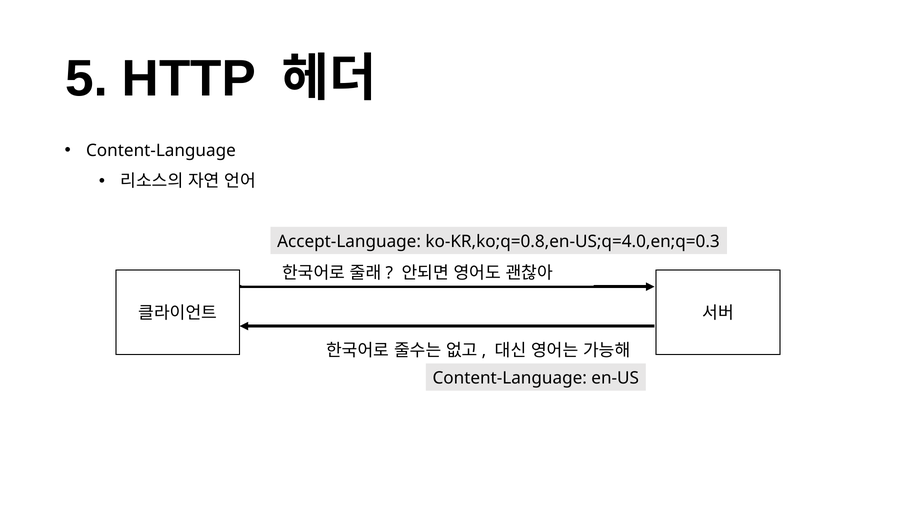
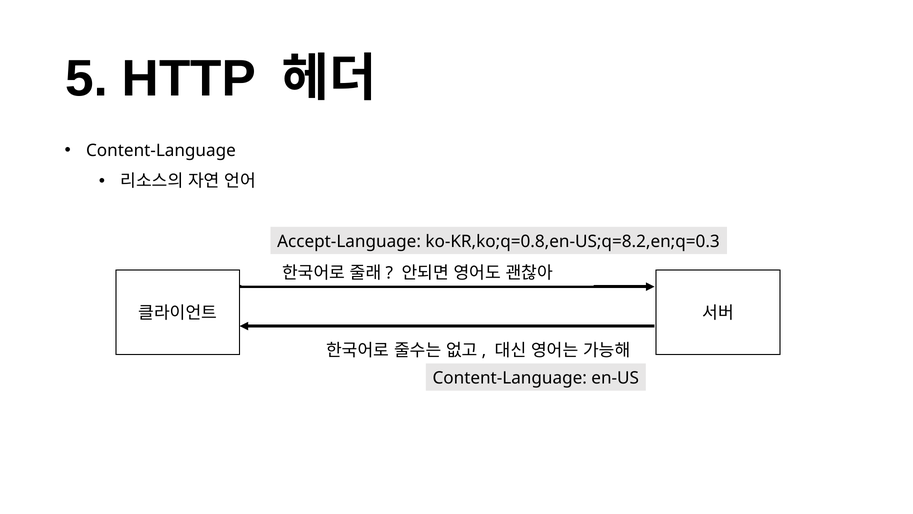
ko-KR,ko;q=0.8,en-US;q=4.0,en;q=0.3: ko-KR,ko;q=0.8,en-US;q=4.0,en;q=0.3 -> ko-KR,ko;q=0.8,en-US;q=8.2,en;q=0.3 (573, 241)
